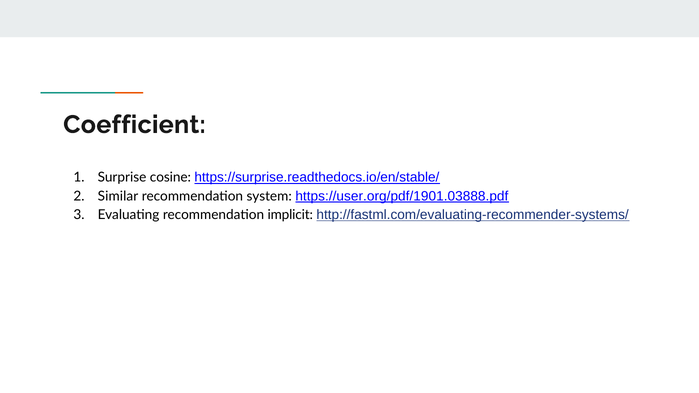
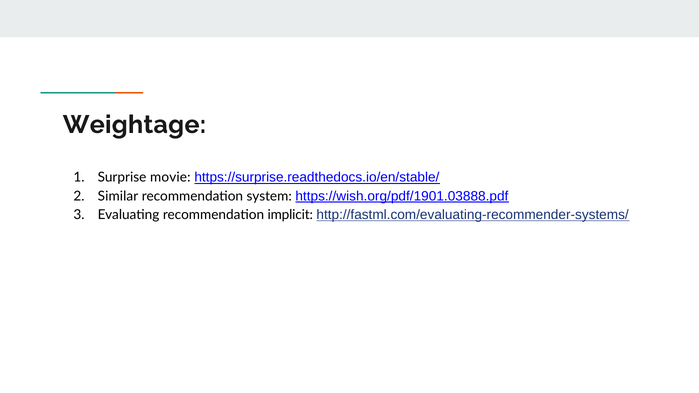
Coefficient: Coefficient -> Weightage (134, 125)
cosine: cosine -> movie (170, 177)
https://user.org/pdf/1901.03888.pdf: https://user.org/pdf/1901.03888.pdf -> https://wish.org/pdf/1901.03888.pdf (402, 196)
